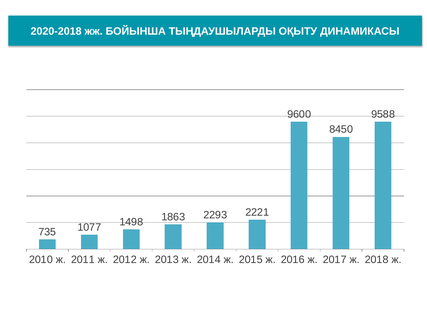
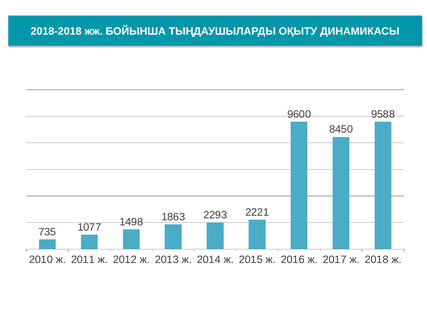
2020-2018: 2020-2018 -> 2018-2018 (56, 31)
